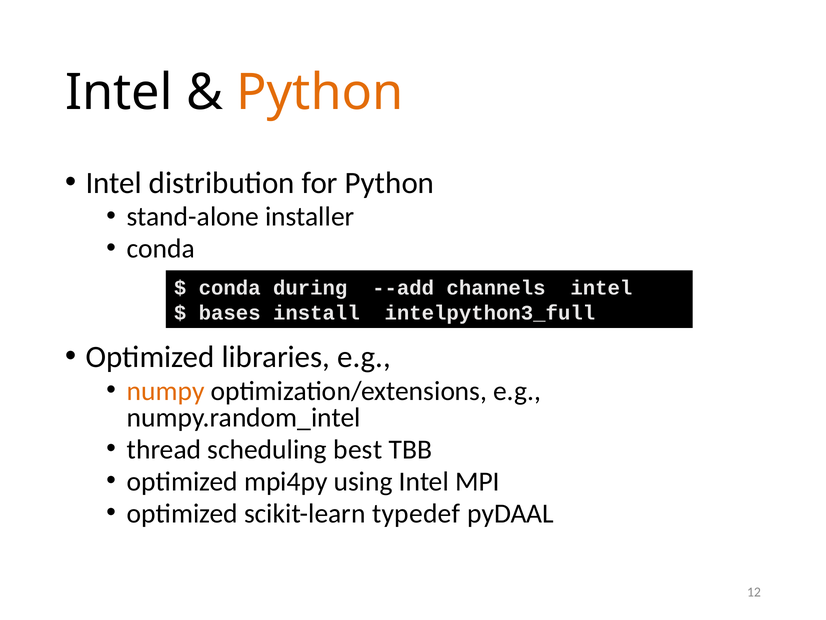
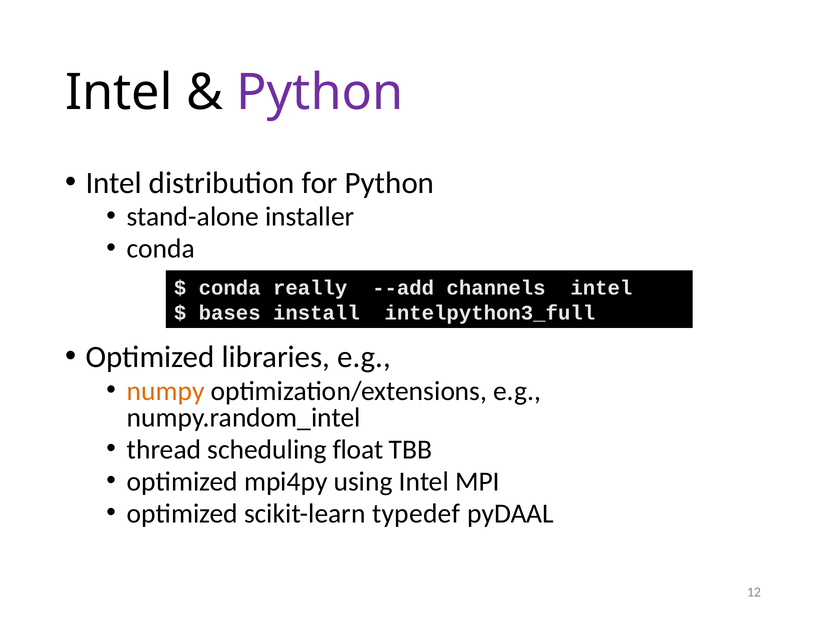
Python colour: orange -> purple (320, 93)
during: during -> really (310, 288)
best: best -> float (358, 449)
